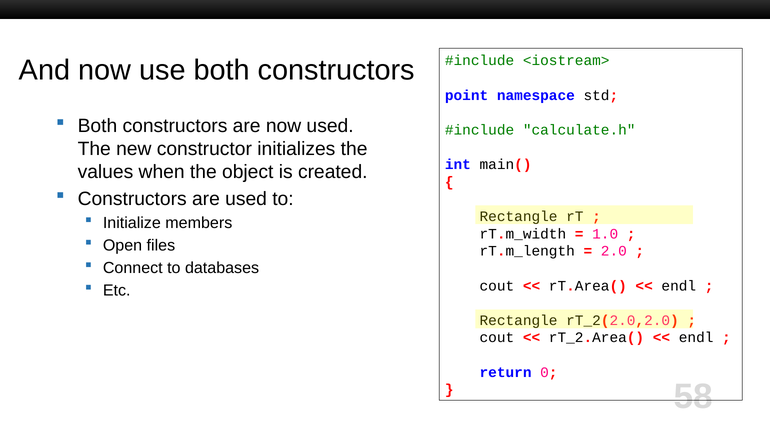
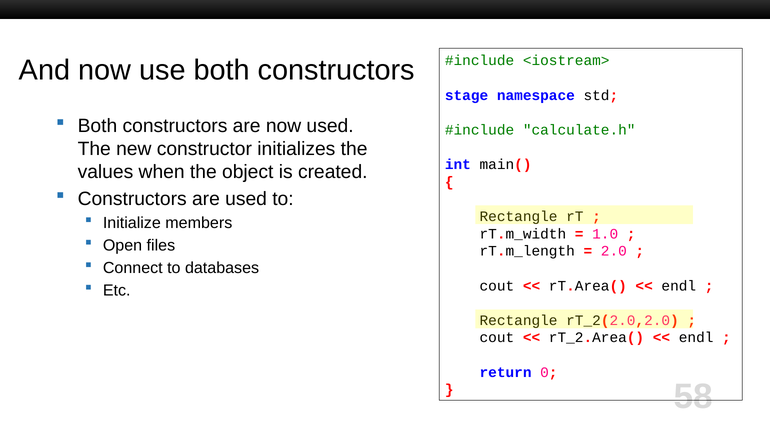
point: point -> stage (467, 95)
